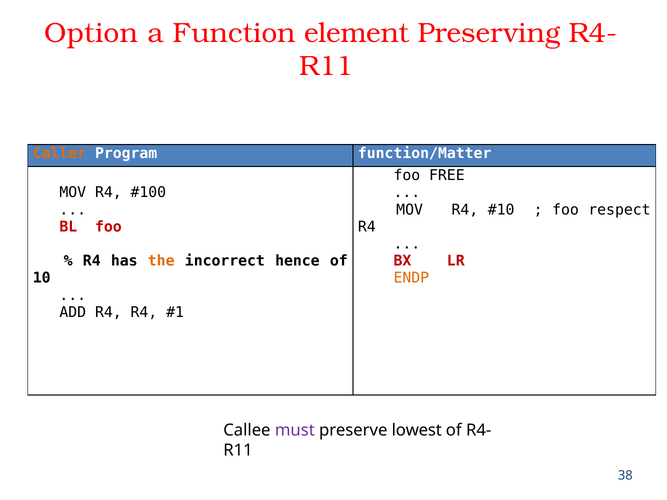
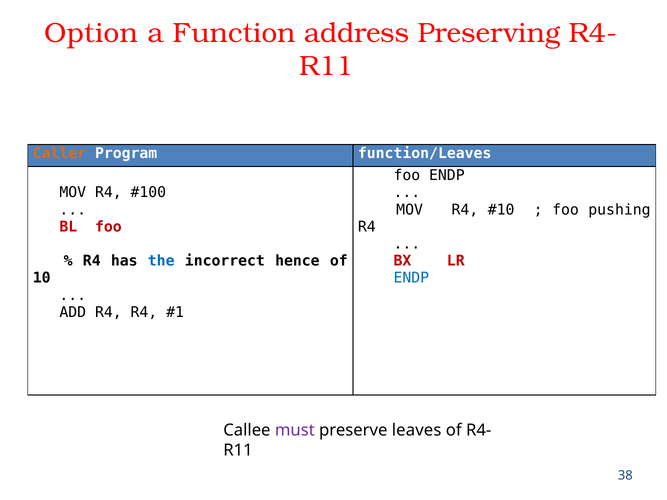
element: element -> address (357, 33)
function/Matter: function/Matter -> function/Leaves (425, 153)
foo FREE: FREE -> ENDP (447, 176)
respect: respect -> pushing (619, 210)
the colour: orange -> blue (161, 261)
ENDP colour: orange -> blue (411, 278)
lowest: lowest -> leaves (417, 430)
